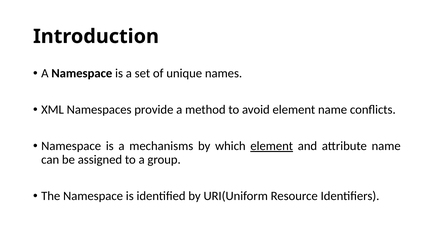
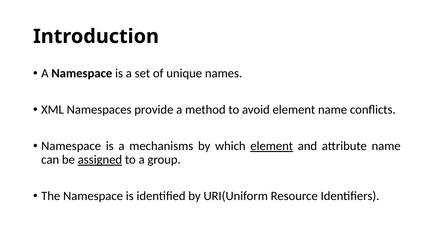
assigned underline: none -> present (100, 160)
